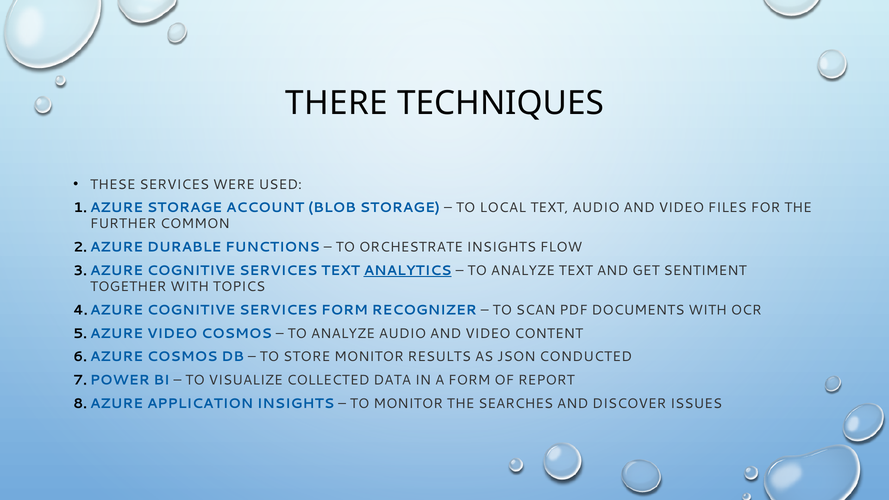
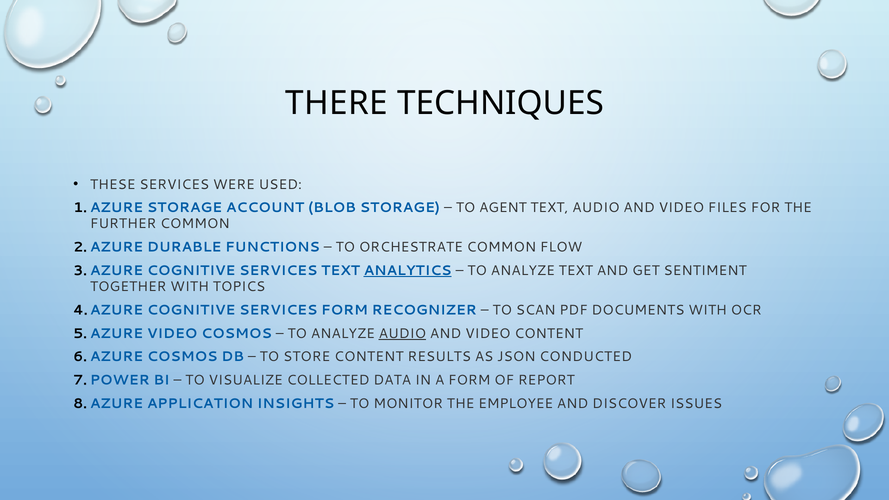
LOCAL: LOCAL -> AGENT (503, 208)
ORCHESTRATE INSIGHTS: INSIGHTS -> COMMON (501, 247)
AUDIO underline: none -> present (402, 333)
STORE MONITOR: MONITOR -> CONTENT (369, 357)
SEARCHES: SEARCHES -> EMPLOYEE (516, 404)
